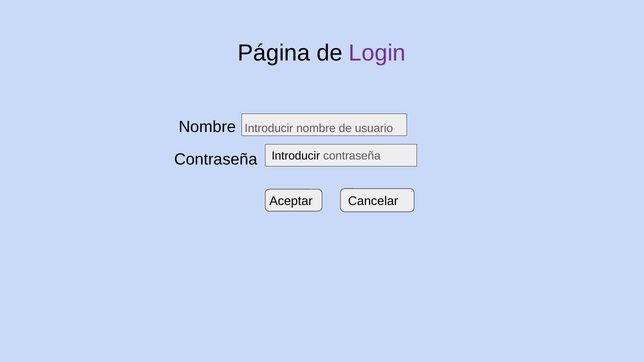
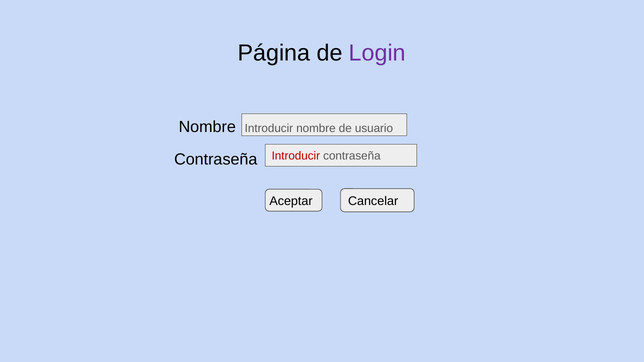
Introducir colour: black -> red (296, 156)
